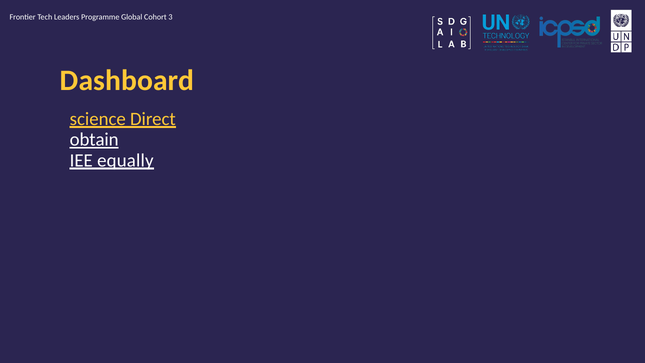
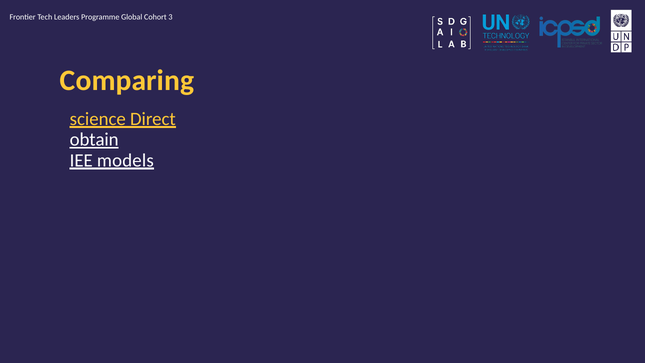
Dashboard: Dashboard -> Comparing (127, 81)
equally: equally -> models (125, 160)
